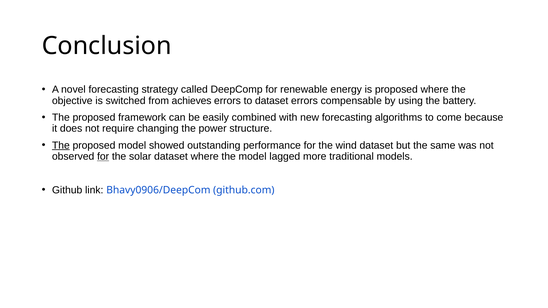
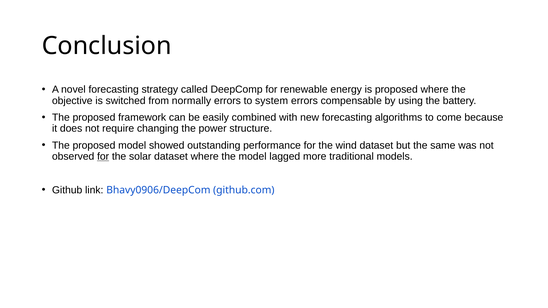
achieves: achieves -> normally (191, 101)
to dataset: dataset -> system (272, 101)
The underline: present -> none (61, 145)
